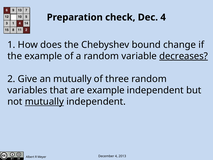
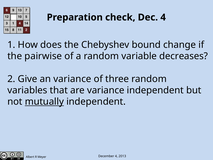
the example: example -> pairwise (43, 56)
decreases underline: present -> none (184, 56)
an mutually: mutually -> variance (72, 79)
are example: example -> variance (106, 90)
